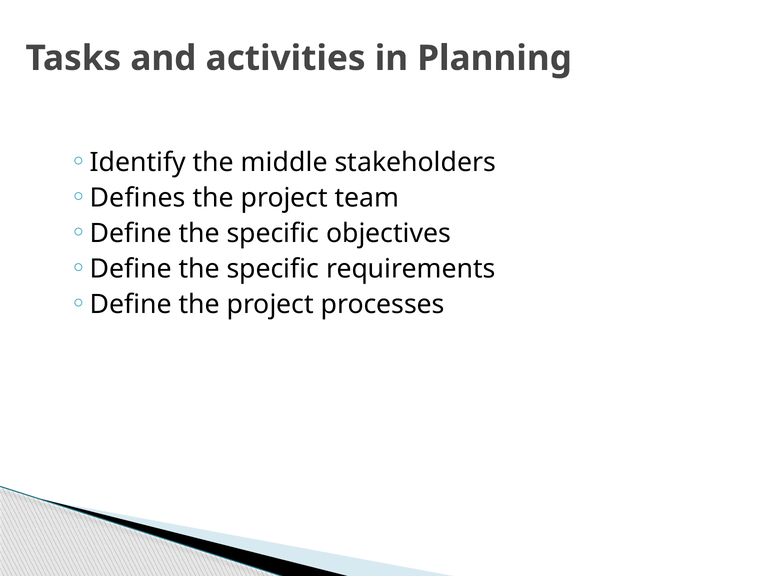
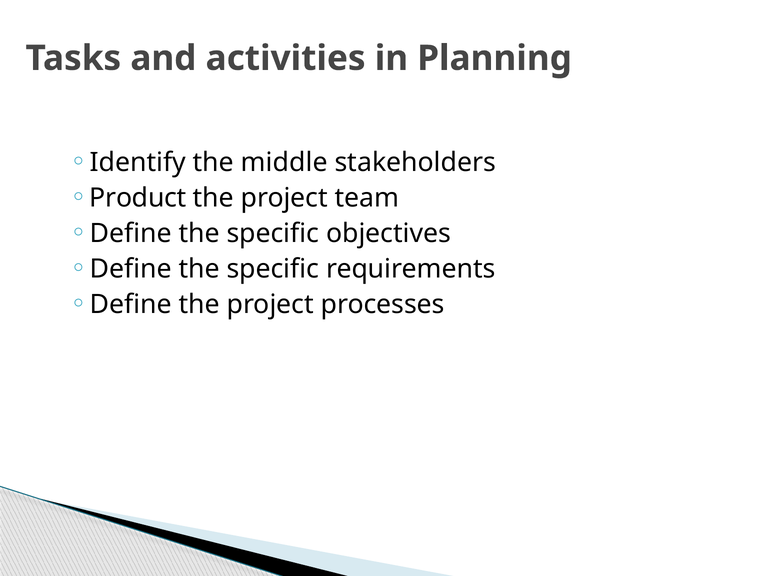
Defines: Defines -> Product (138, 198)
